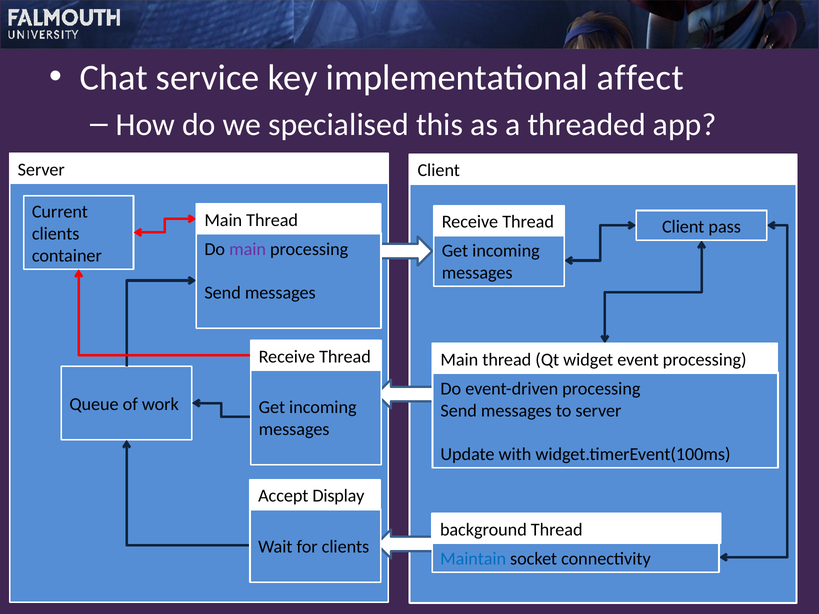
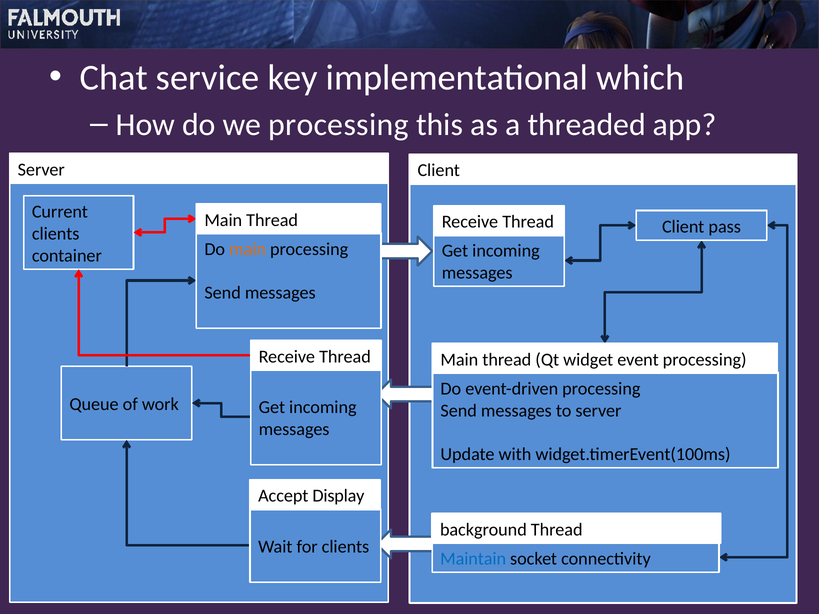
affect: affect -> which (640, 78)
we specialised: specialised -> processing (338, 125)
main colour: purple -> orange (248, 249)
